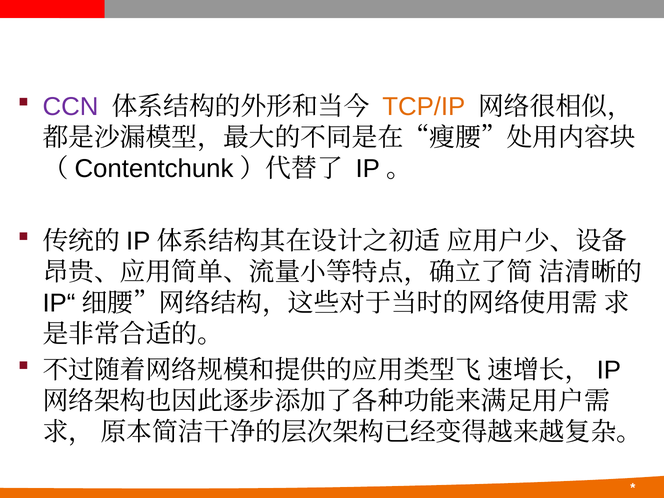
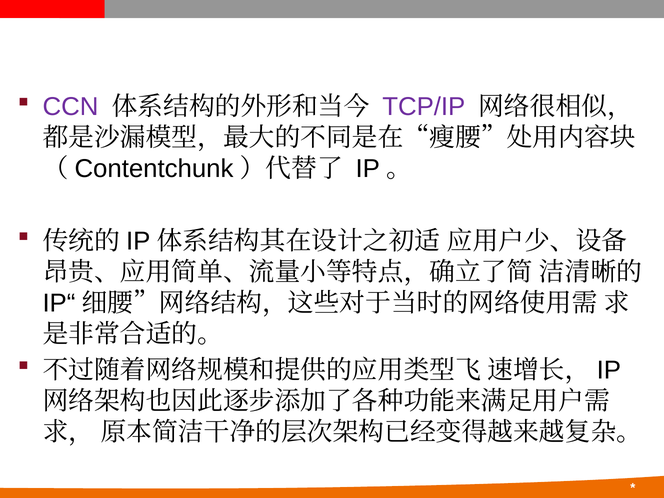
TCP/IP colour: orange -> purple (424, 107)
